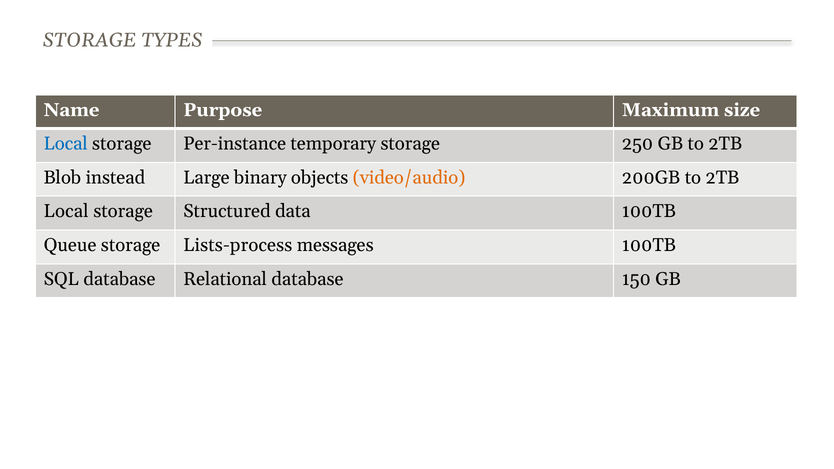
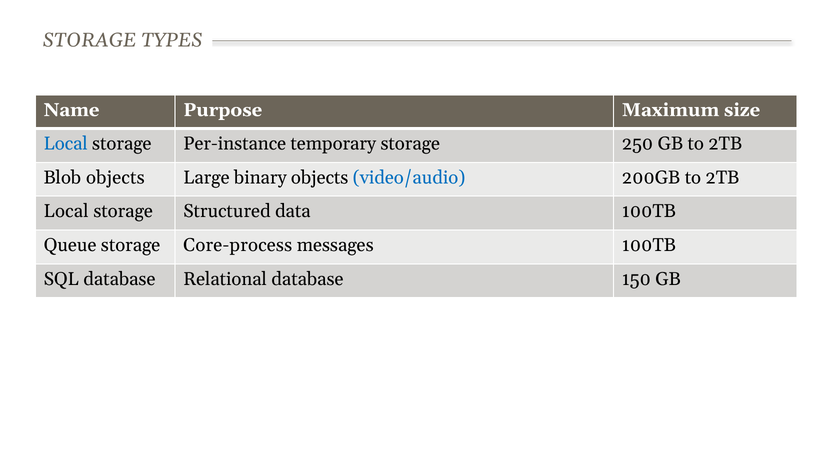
Blob instead: instead -> objects (115, 178)
video/audio colour: orange -> blue (409, 178)
Lists-process: Lists-process -> Core-process (238, 245)
